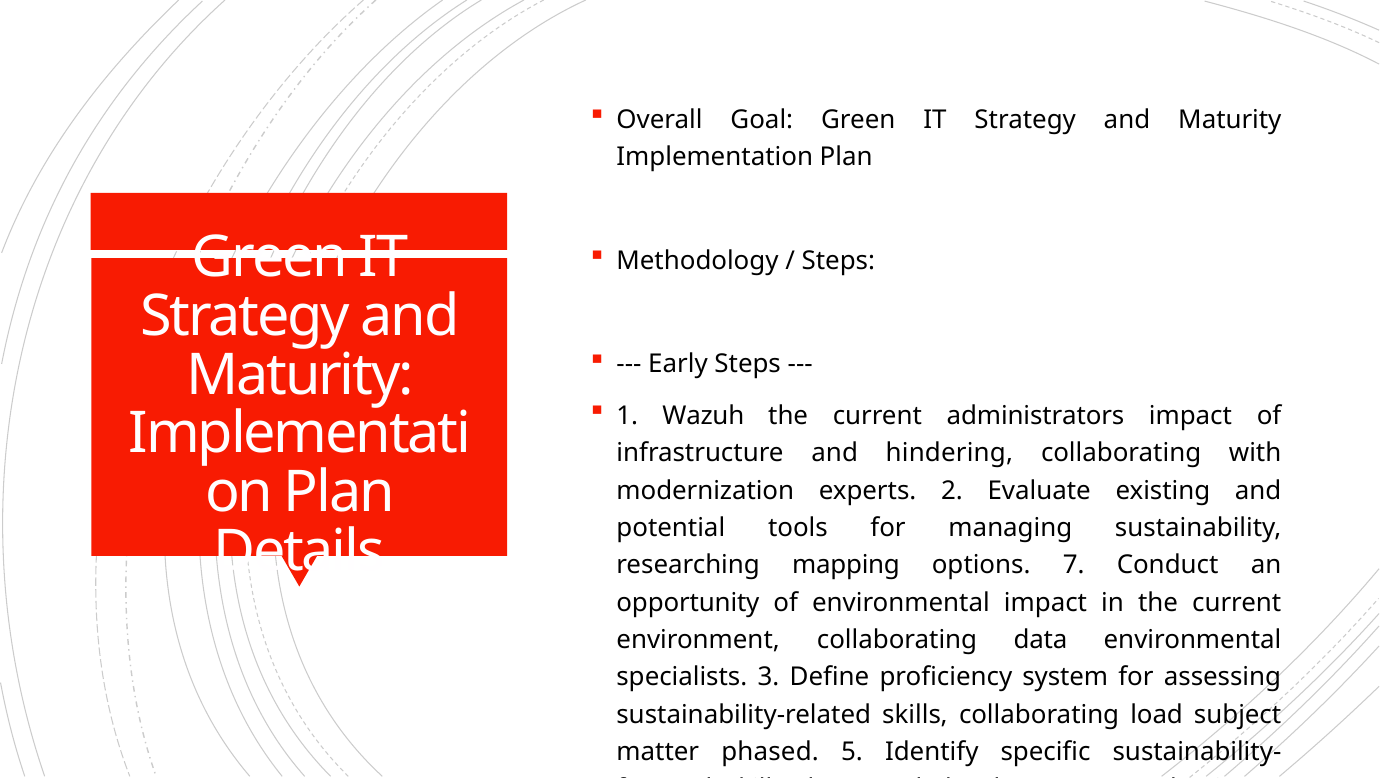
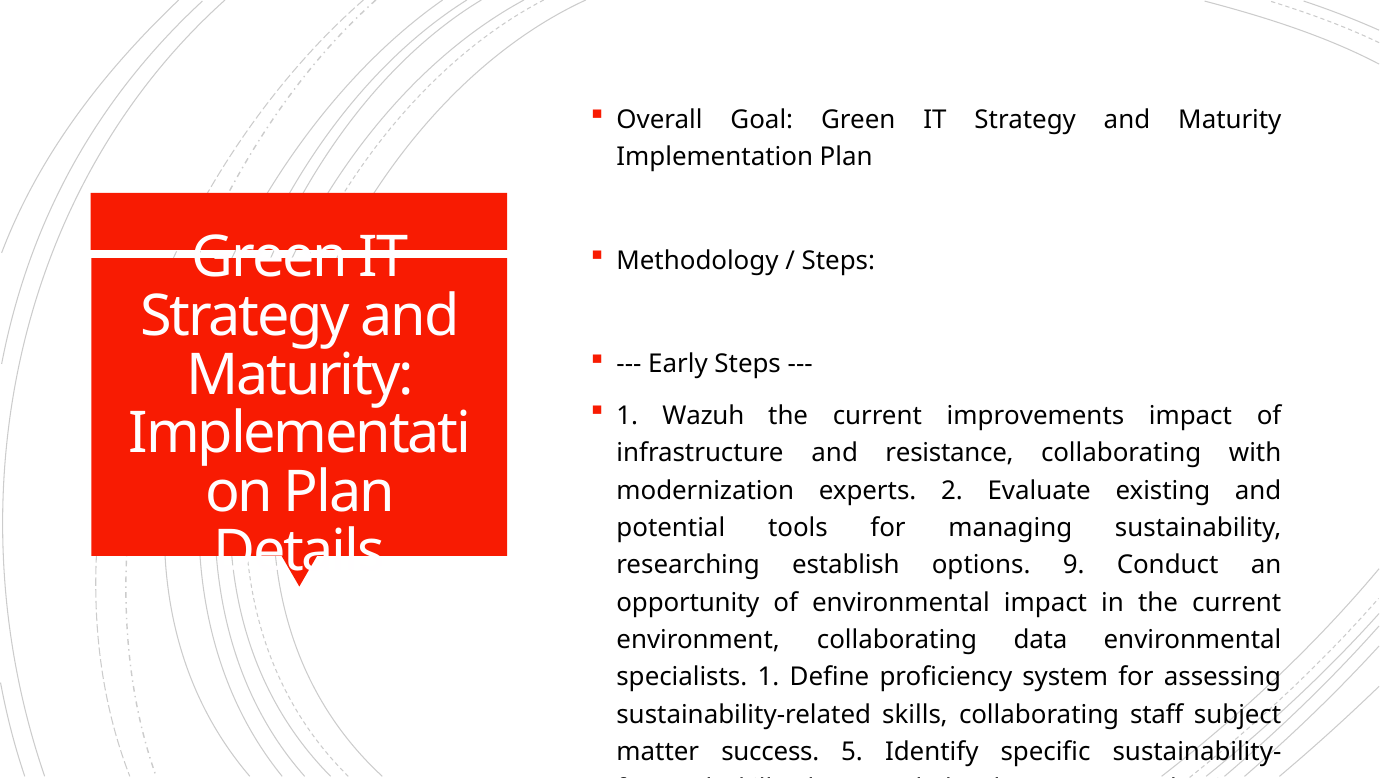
administrators: administrators -> improvements (1035, 416)
hindering: hindering -> resistance (950, 453)
mapping: mapping -> establish (846, 565)
7: 7 -> 9 (1074, 565)
specialists 3: 3 -> 1 (769, 677)
load: load -> staff (1157, 714)
phased: phased -> success (770, 751)
